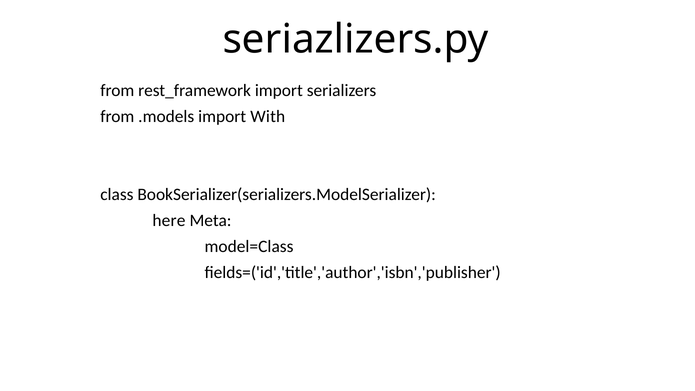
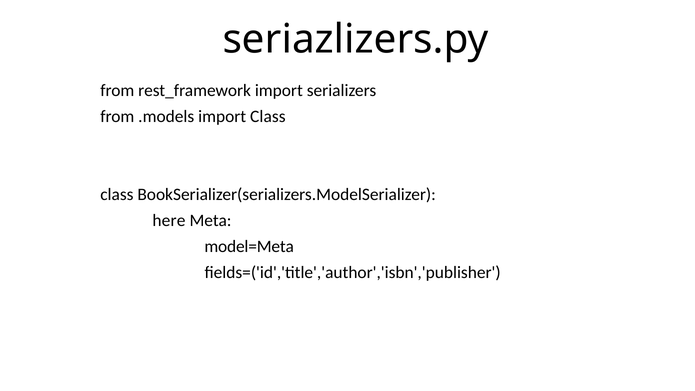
import With: With -> Class (268, 117)
model=Class: model=Class -> model=Meta (249, 247)
